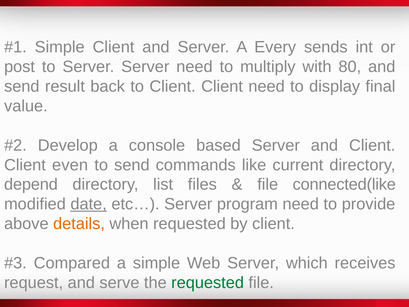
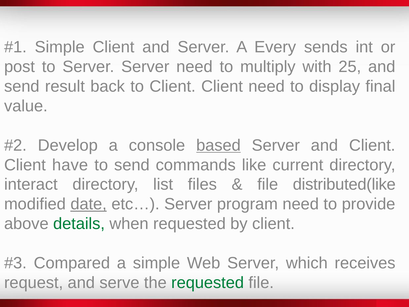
80: 80 -> 25 (350, 67)
based underline: none -> present (218, 145)
even: even -> have (70, 165)
depend: depend -> interact (31, 184)
connected(like: connected(like -> distributed(like (344, 184)
details colour: orange -> green (79, 224)
